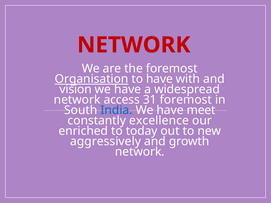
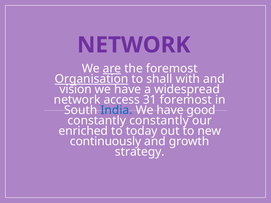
NETWORK colour: red -> purple (134, 45)
are underline: none -> present (112, 69)
to have: have -> shall (159, 79)
meet: meet -> good (201, 110)
constantly excellence: excellence -> constantly (159, 121)
aggressively: aggressively -> continuously (106, 142)
network: network -> strategy (140, 152)
